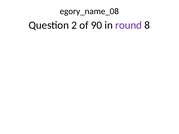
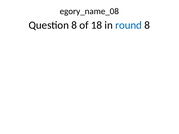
Question 2: 2 -> 8 (74, 25)
90: 90 -> 18 (97, 25)
round colour: purple -> blue (129, 25)
